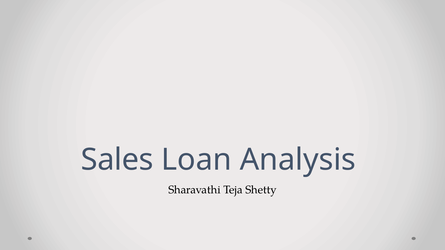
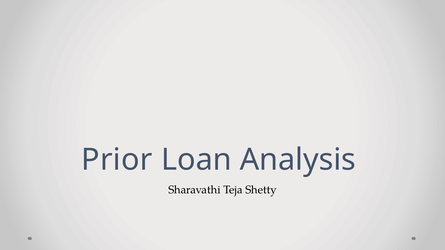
Sales: Sales -> Prior (117, 160)
